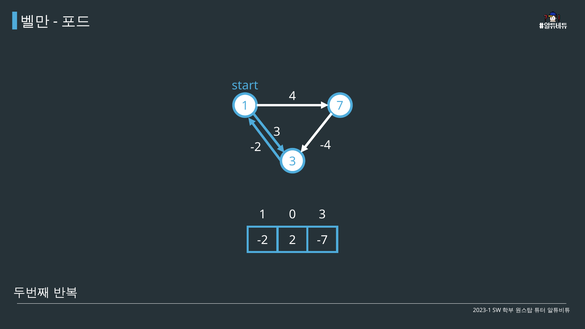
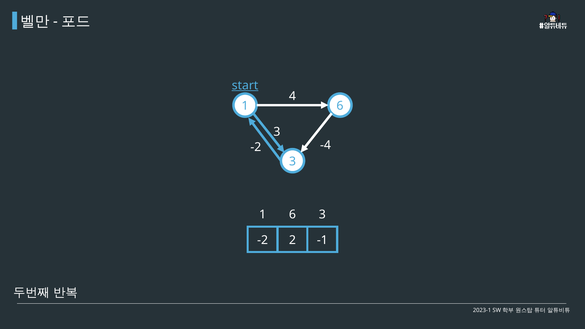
start underline: none -> present (245, 85)
7: 7 -> 6 (340, 106)
0: 0 -> 6 (292, 214)
-7: -7 -> -1 (322, 240)
